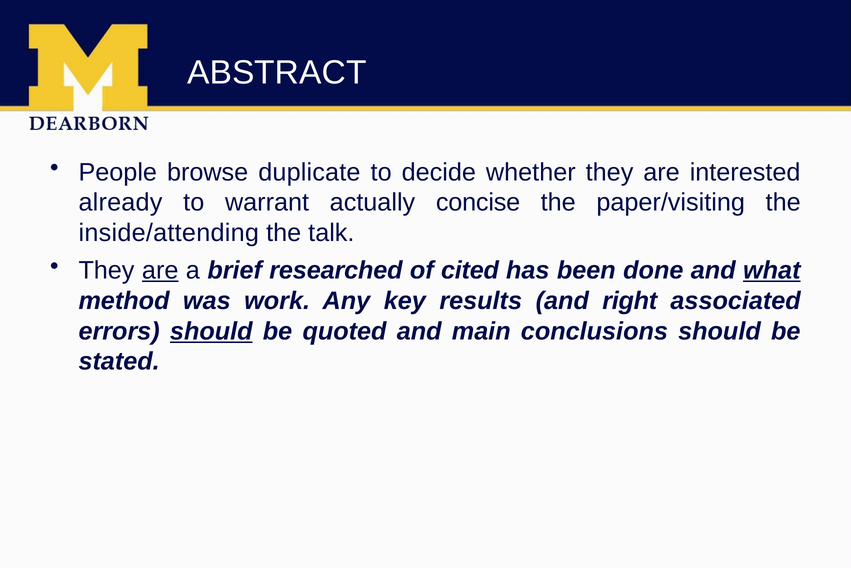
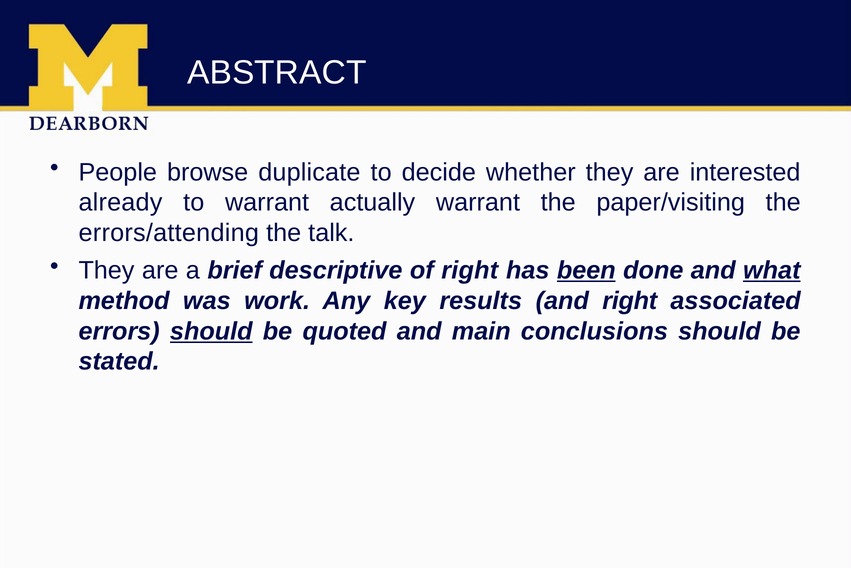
actually concise: concise -> warrant (478, 202)
inside/attending: inside/attending -> errors/attending (169, 232)
are underline: present -> none (160, 270)
researched: researched -> descriptive (336, 270)
of cited: cited -> right (470, 270)
been underline: none -> present (586, 270)
